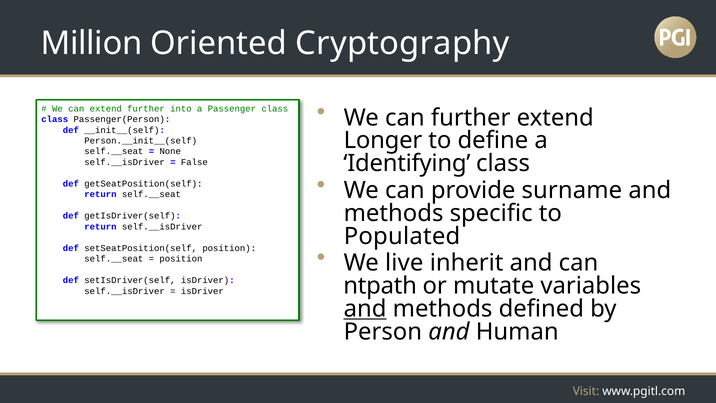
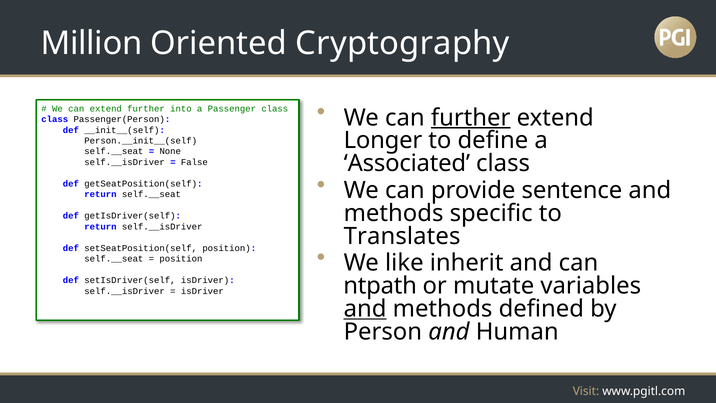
further underline: none -> present (471, 118)
Identifying: Identifying -> Associated (407, 163)
surname: surname -> sentence (572, 190)
Populated: Populated -> Translates (402, 236)
live: live -> like (404, 263)
